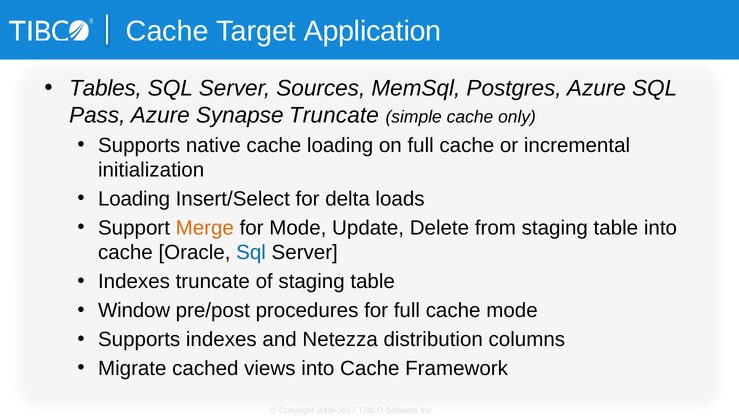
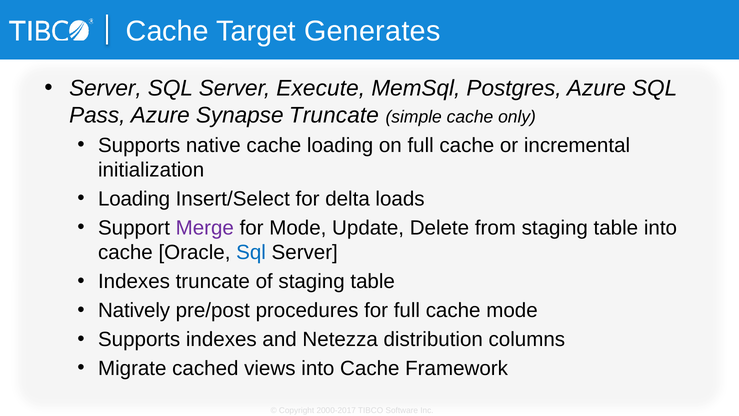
Application: Application -> Generates (372, 31)
Tables: Tables -> Server (105, 88)
Sources: Sources -> Execute (321, 88)
Merge colour: orange -> purple (205, 228)
Window: Window -> Natively (134, 310)
